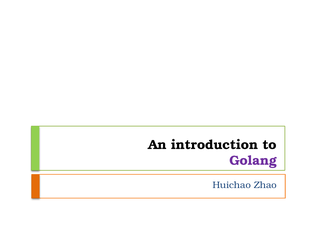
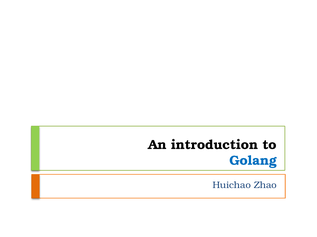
Golang colour: purple -> blue (253, 161)
